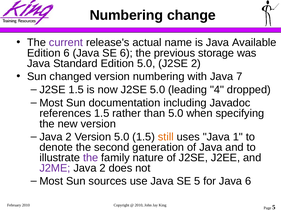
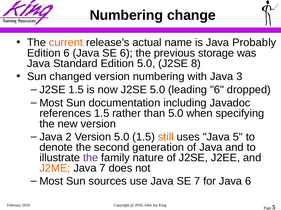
current colour: purple -> orange (66, 43)
Available: Available -> Probably (254, 43)
J2SE 2: 2 -> 8 (196, 64)
7: 7 -> 3 (239, 77)
leading 4: 4 -> 6 (217, 90)
Java 1: 1 -> 5 (238, 137)
J2ME colour: purple -> orange (55, 168)
2: 2 -> 7 (103, 168)
SE 5: 5 -> 7 (197, 182)
